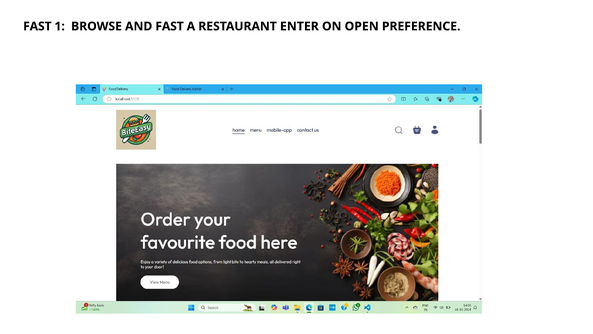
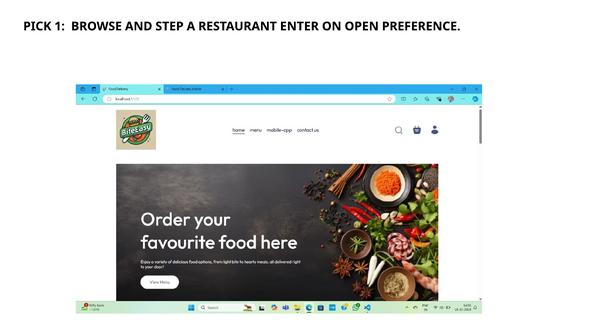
FAST: FAST -> PICK (37, 26)
AND FAST: FAST -> STEP (169, 26)
